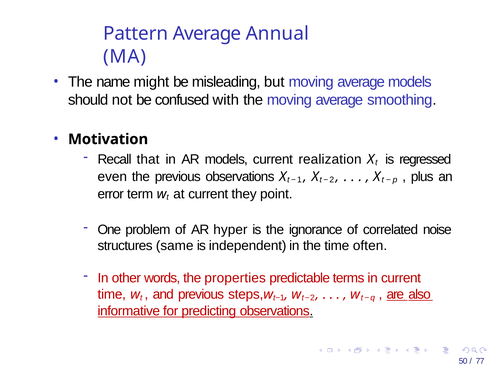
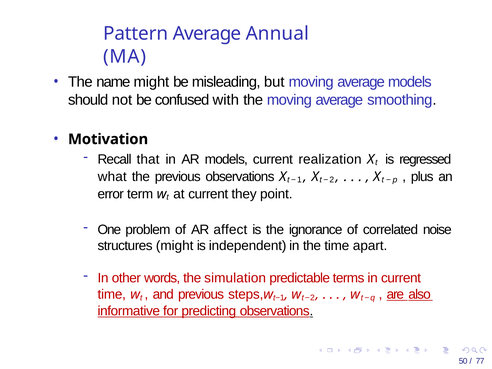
even: even -> what (112, 177)
hyper: hyper -> affect (230, 230)
structures same: same -> might (175, 246)
often: often -> apart (370, 246)
properties: properties -> simulation (235, 278)
